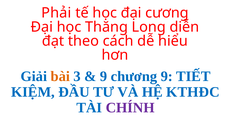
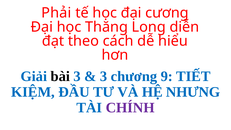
bài colour: orange -> black (60, 76)
9: 9 -> 3 (104, 76)
KTHĐC: KTHĐC -> NHƯNG (193, 92)
